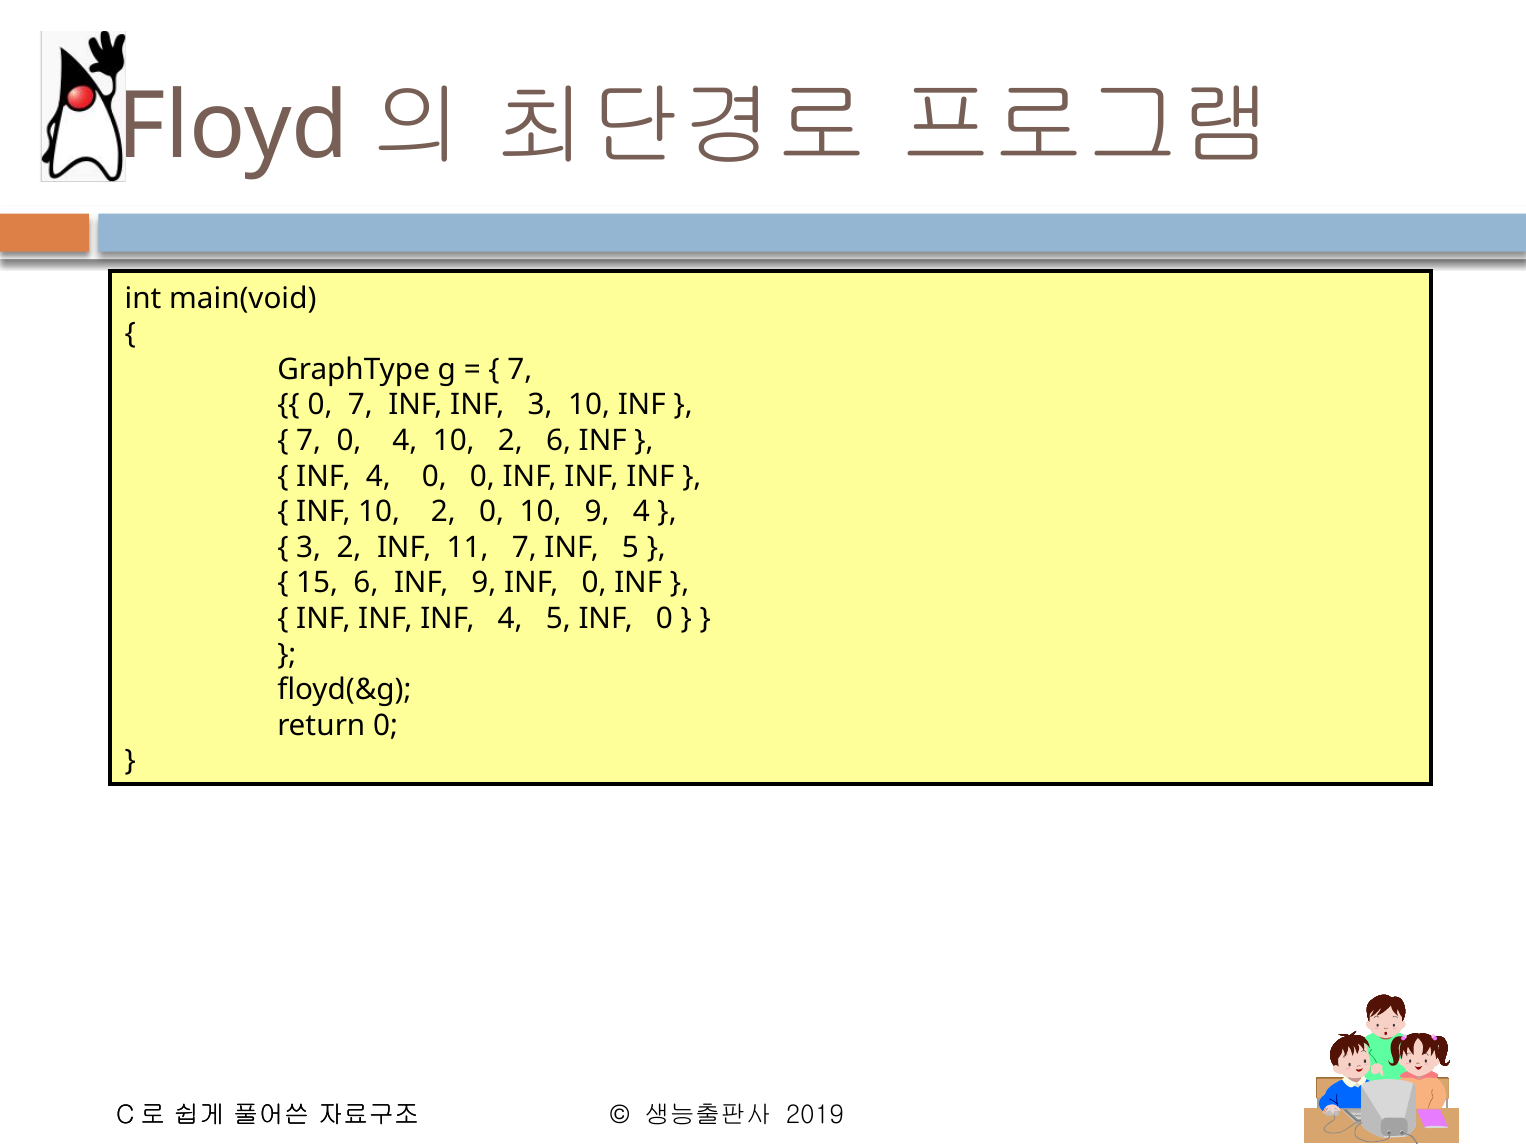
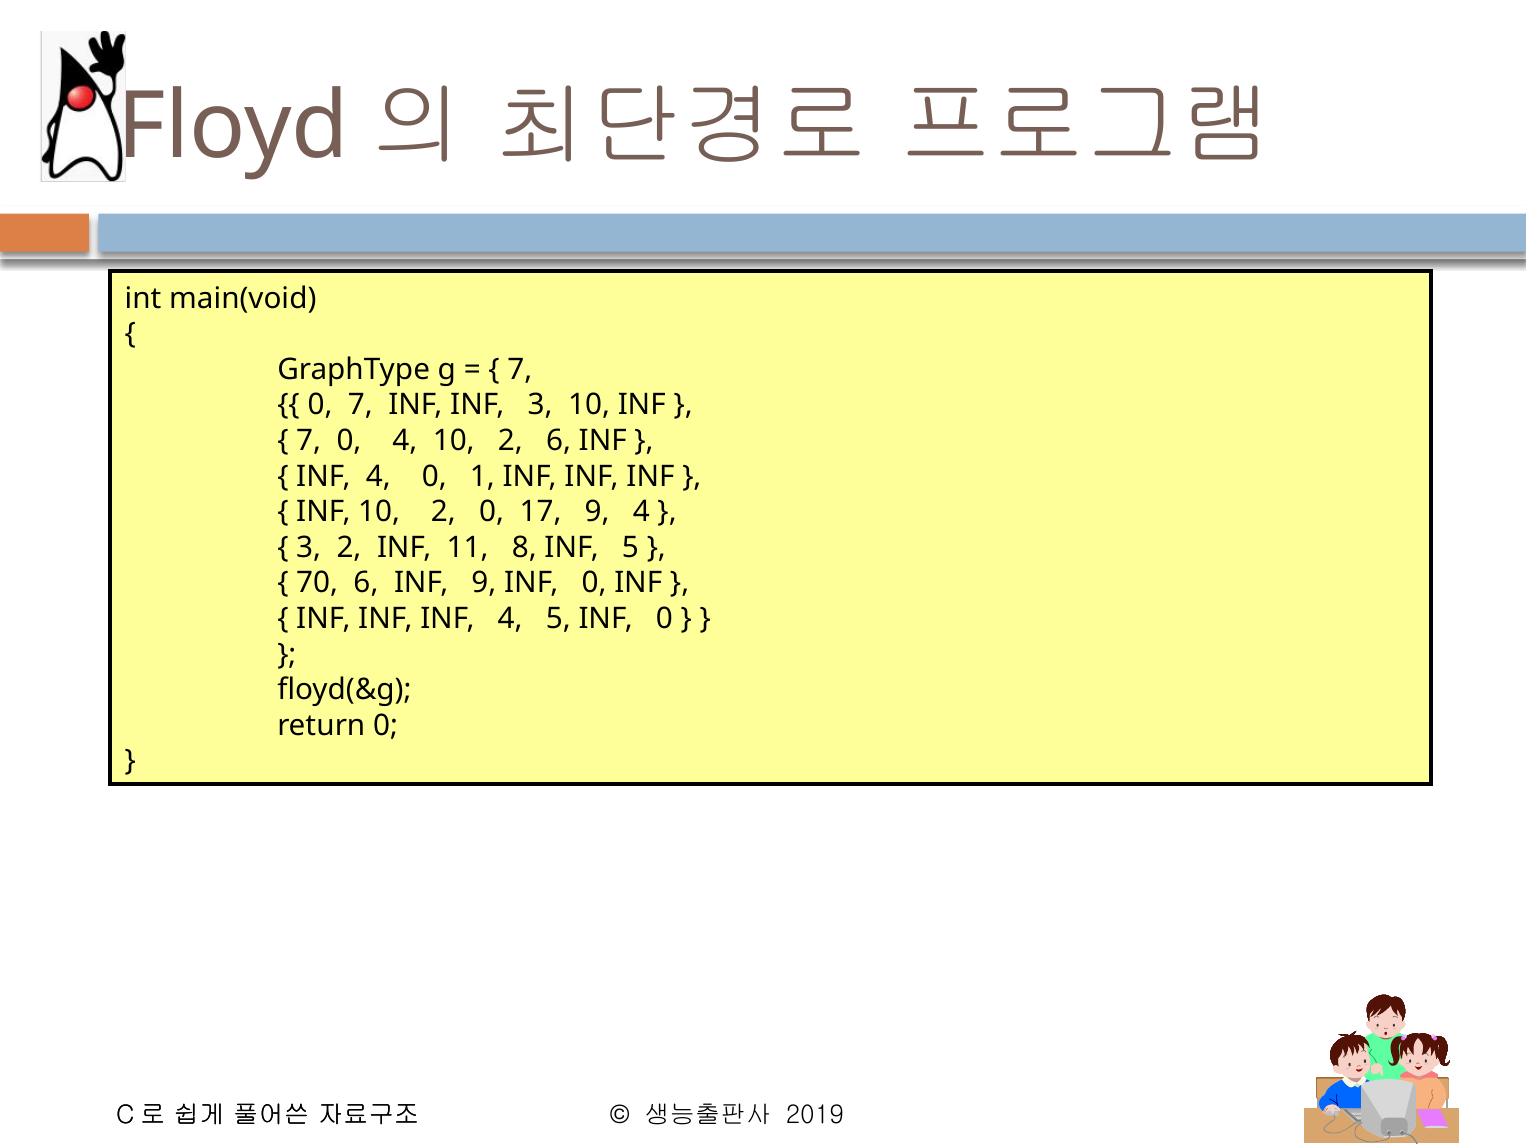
0 0: 0 -> 1 (482, 476)
0 10: 10 -> 17 (541, 512)
11 7: 7 -> 8 (524, 548)
15: 15 -> 70 (317, 583)
